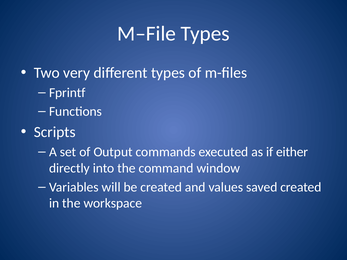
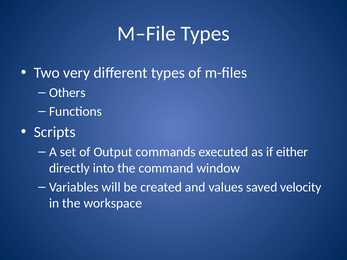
Fprintf: Fprintf -> Others (67, 93)
saved created: created -> velocity (301, 187)
